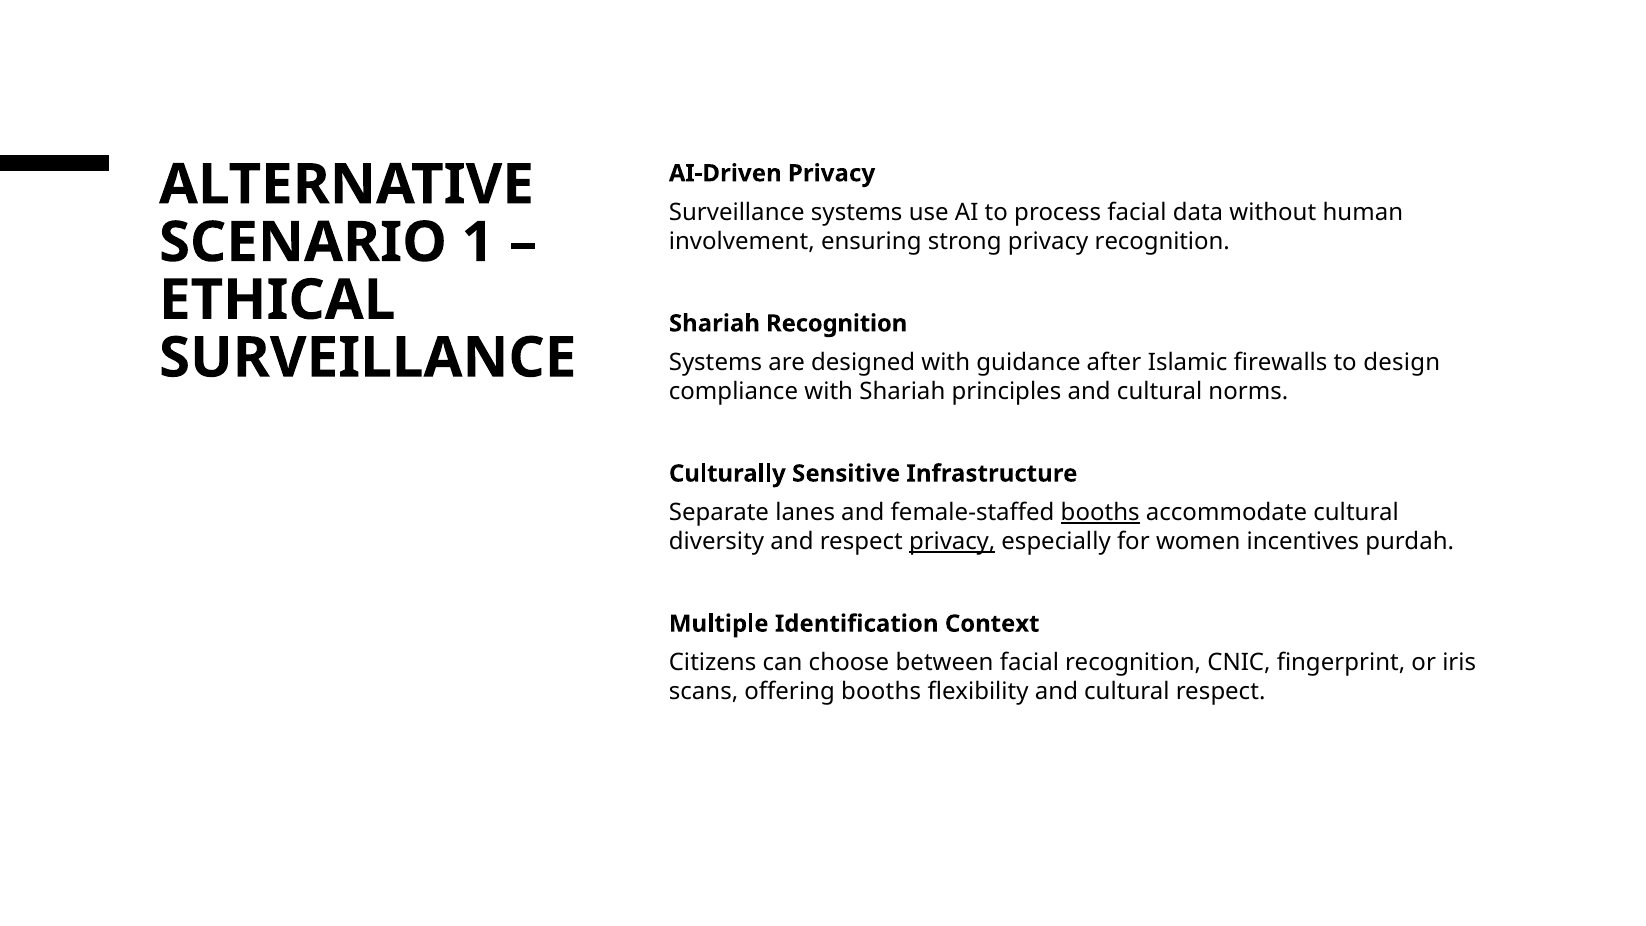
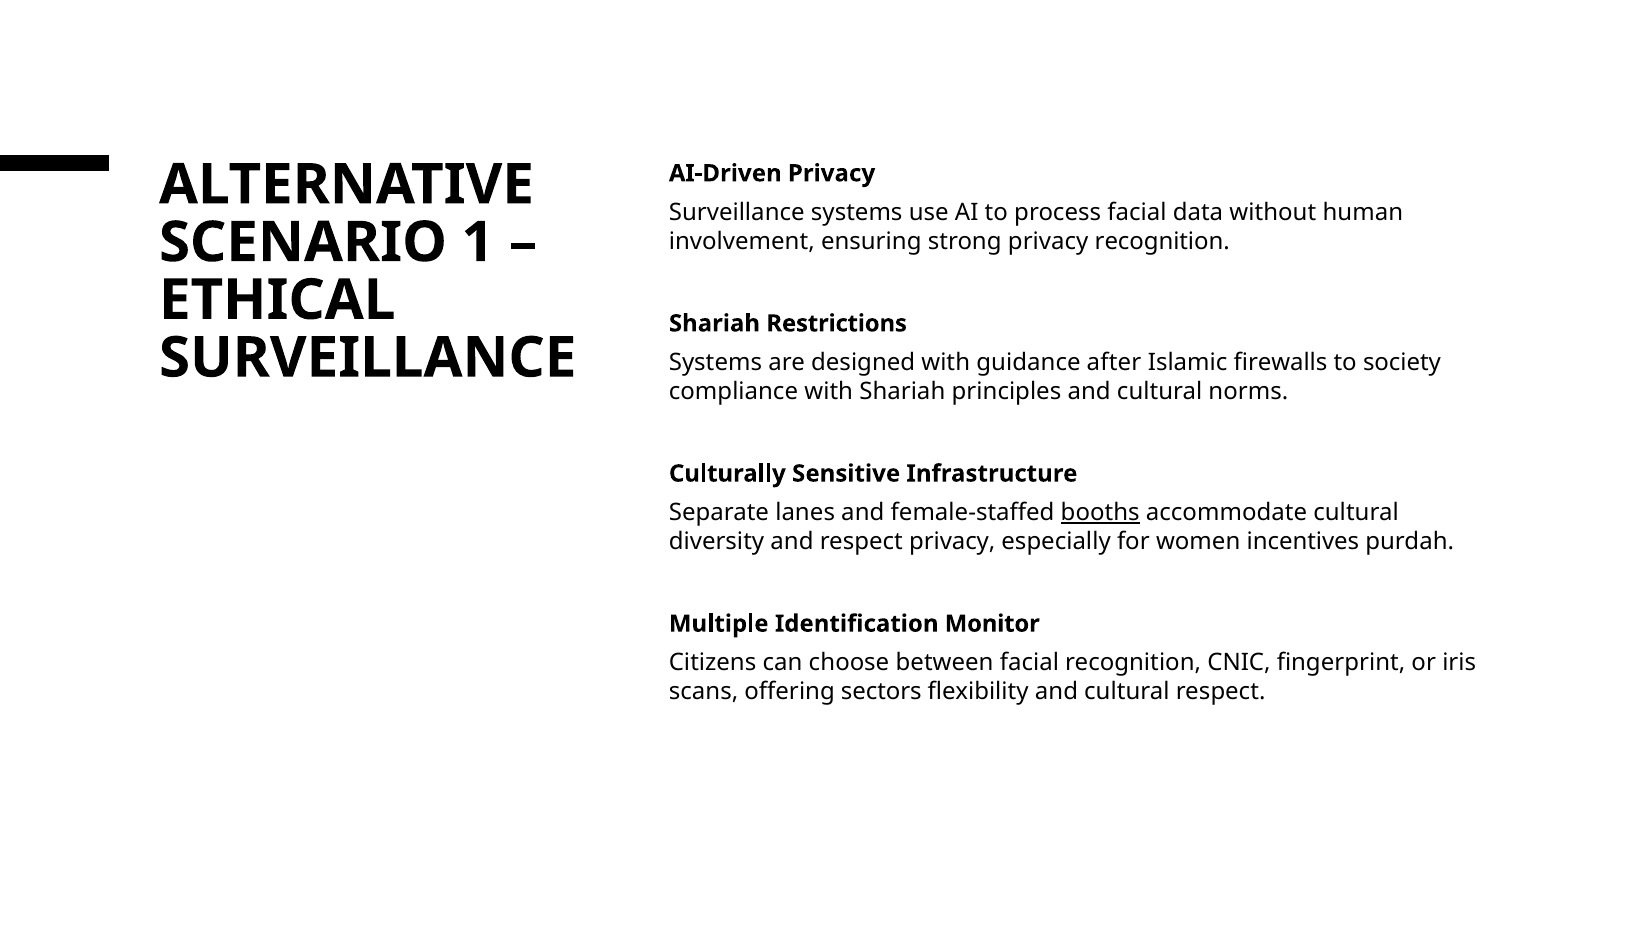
Shariah Recognition: Recognition -> Restrictions (837, 323)
design: design -> society (1402, 363)
privacy underline: present -> none (952, 542)
Context: Context -> Monitor (992, 624)
offering booths: booths -> sectors (881, 692)
